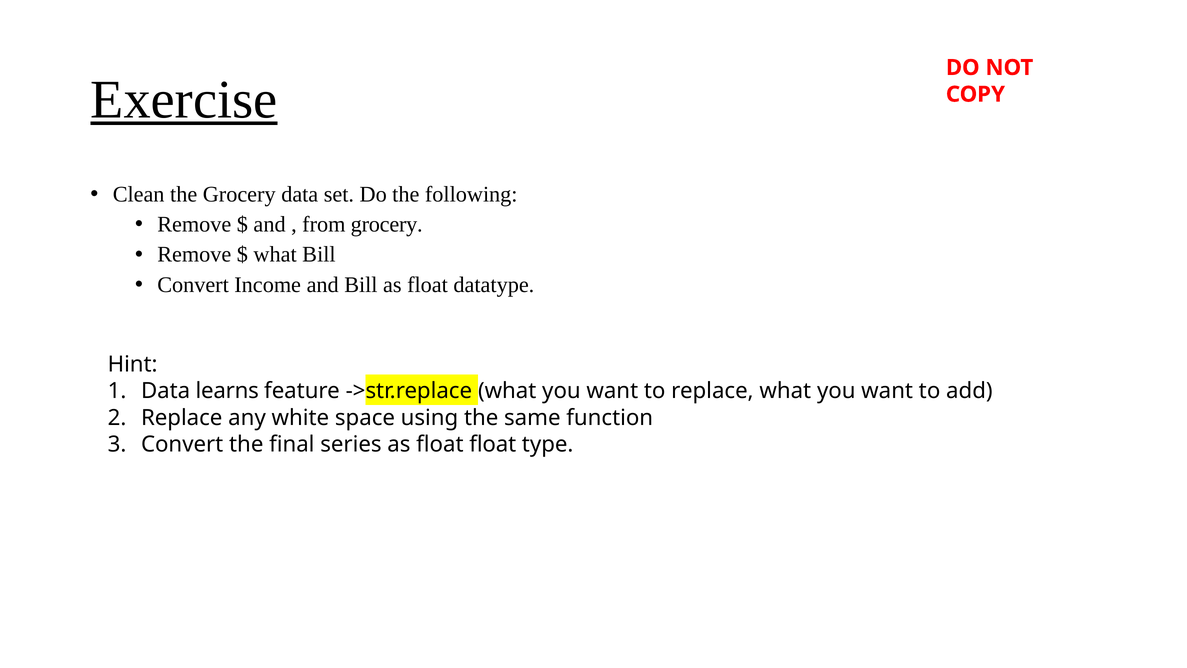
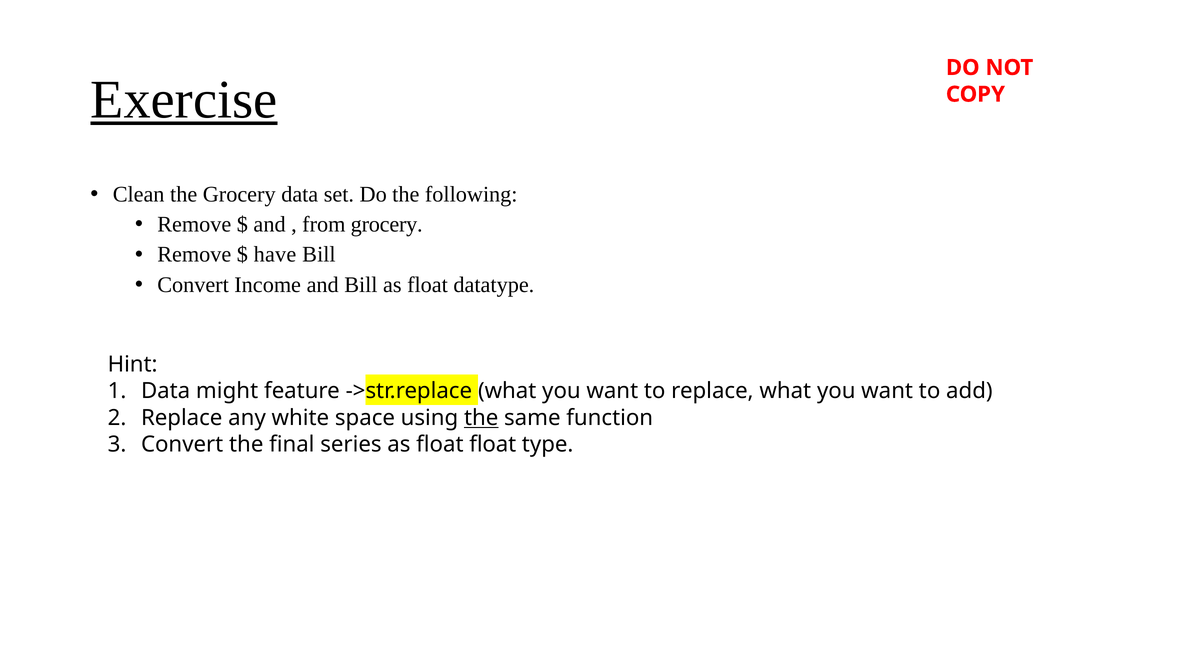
what: what -> have (275, 255)
learns: learns -> might (227, 391)
the underline: none -> present (481, 418)
